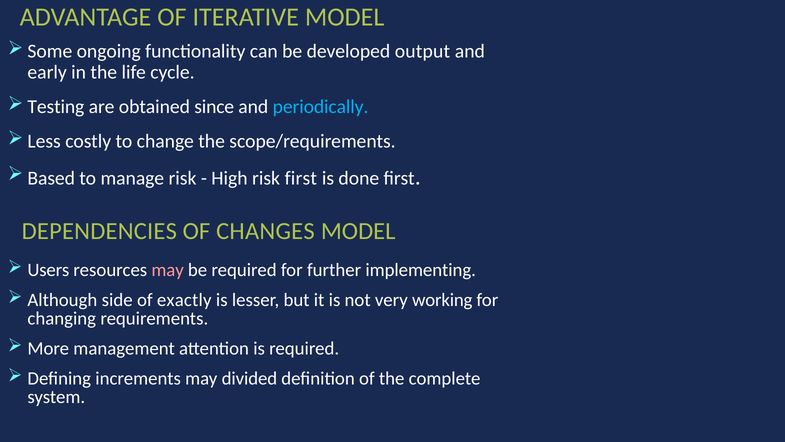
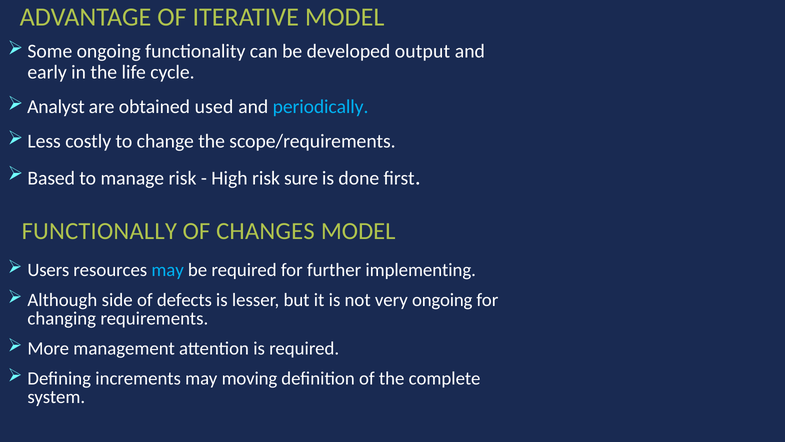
Testing: Testing -> Analyst (56, 107)
since: since -> used (214, 107)
risk first: first -> sure (301, 178)
DEPENDENCIES: DEPENDENCIES -> FUNCTIONALLY (99, 231)
may colour: pink -> light blue (168, 270)
exactly: exactly -> defects (184, 300)
very working: working -> ongoing (442, 300)
divided: divided -> moving (249, 378)
